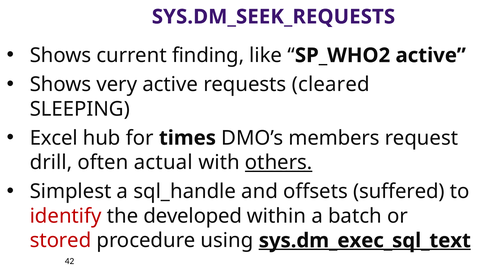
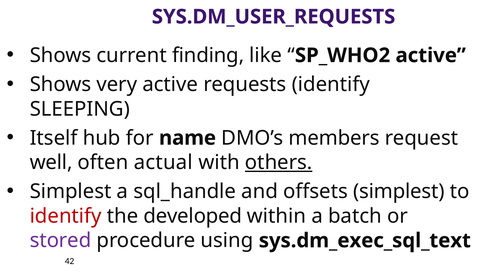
SYS.DM_SEEK_REQUESTS: SYS.DM_SEEK_REQUESTS -> SYS.DM_USER_REQUESTS (274, 17)
requests cleared: cleared -> identify (331, 84)
Excel: Excel -> Itself (54, 138)
times: times -> name (188, 138)
drill: drill -> well (51, 162)
offsets suffered: suffered -> simplest (399, 191)
stored colour: red -> purple (60, 240)
sys.dm_exec_sql_text underline: present -> none (365, 240)
